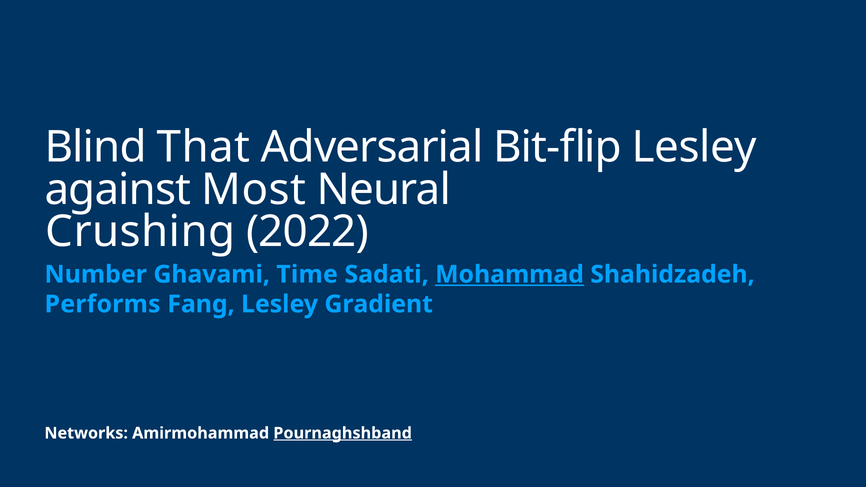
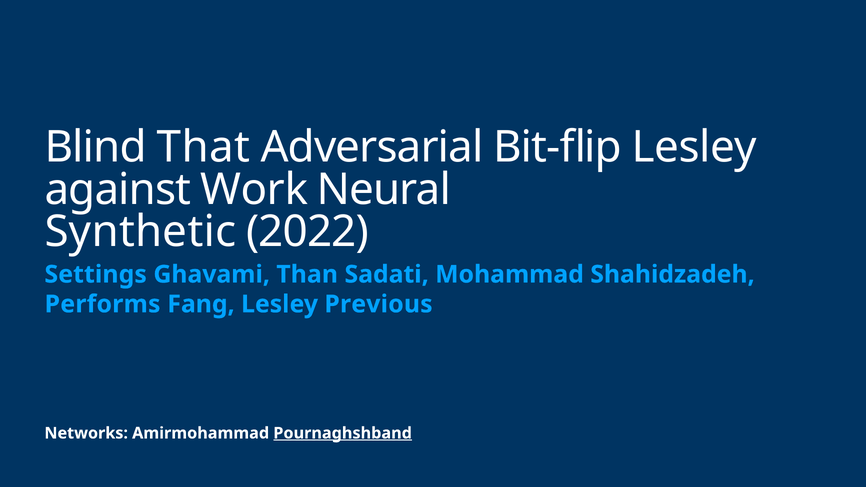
Most: Most -> Work (254, 190)
Crushing: Crushing -> Synthetic (140, 232)
Number: Number -> Settings (96, 275)
Time: Time -> Than (307, 275)
Mohammad underline: present -> none (509, 275)
Gradient: Gradient -> Previous (379, 304)
